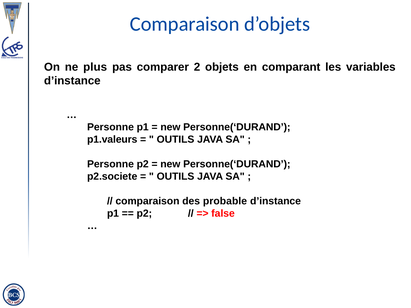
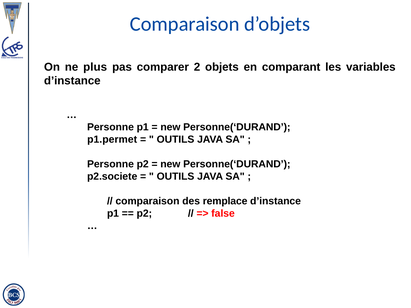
p1.valeurs: p1.valeurs -> p1.permet (112, 140)
probable: probable -> remplace (225, 201)
